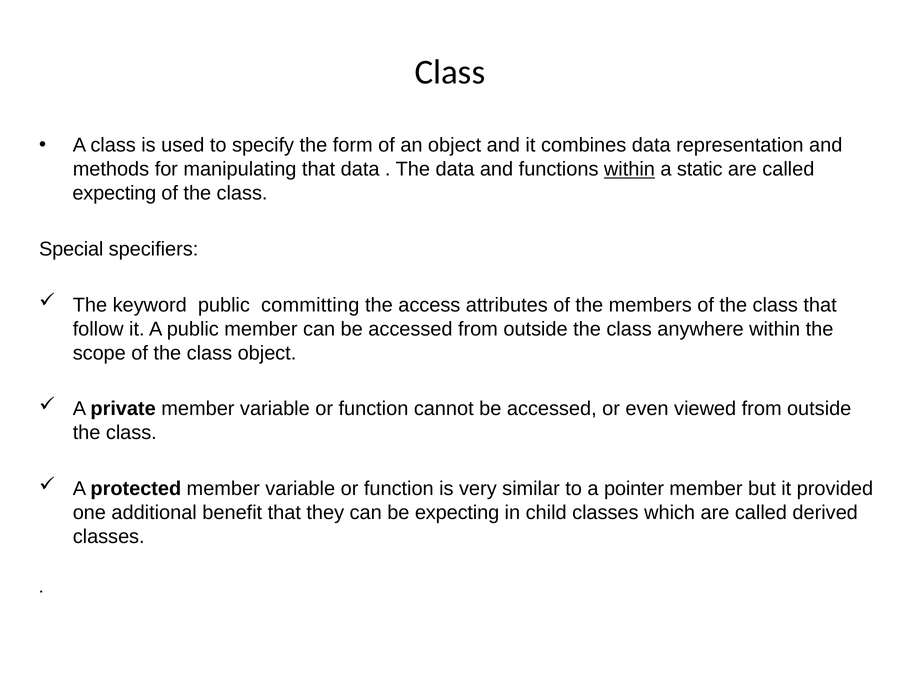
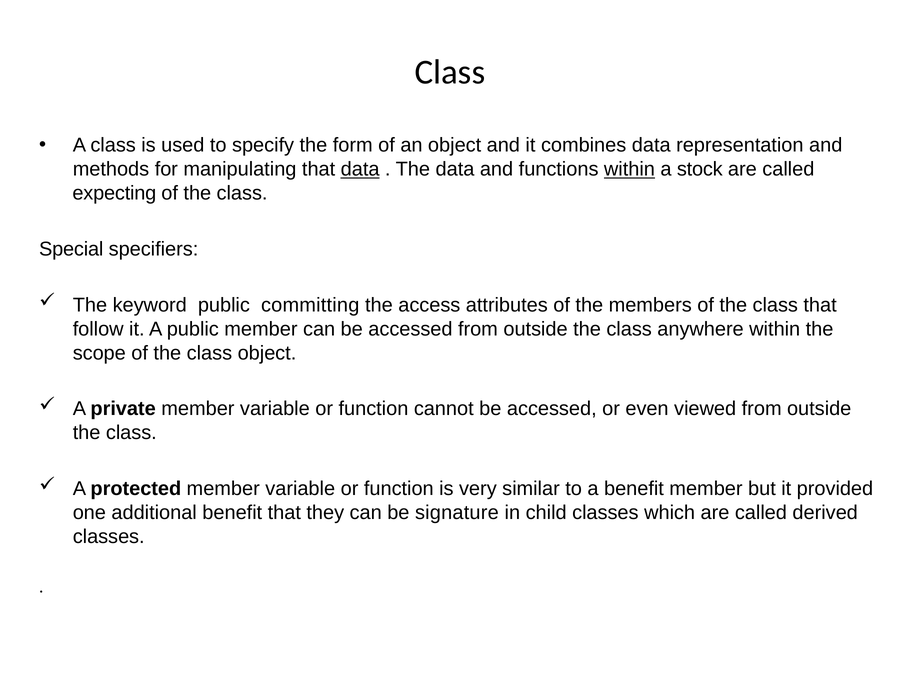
data underline: none -> present (360, 169)
static: static -> stock (700, 169)
a pointer: pointer -> benefit (634, 489)
be expecting: expecting -> signature (457, 513)
